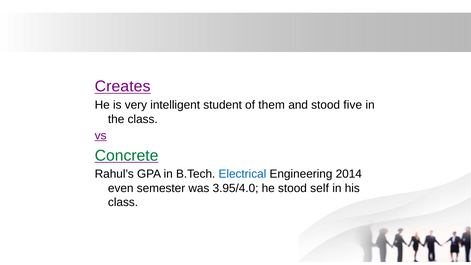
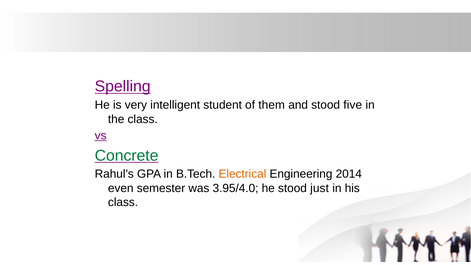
Creates: Creates -> Spelling (123, 86)
Electrical colour: blue -> orange (242, 174)
self: self -> just (320, 188)
